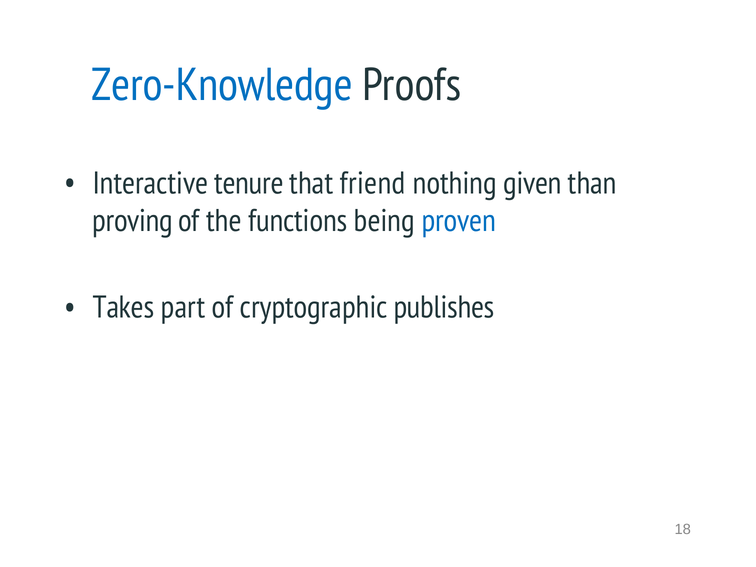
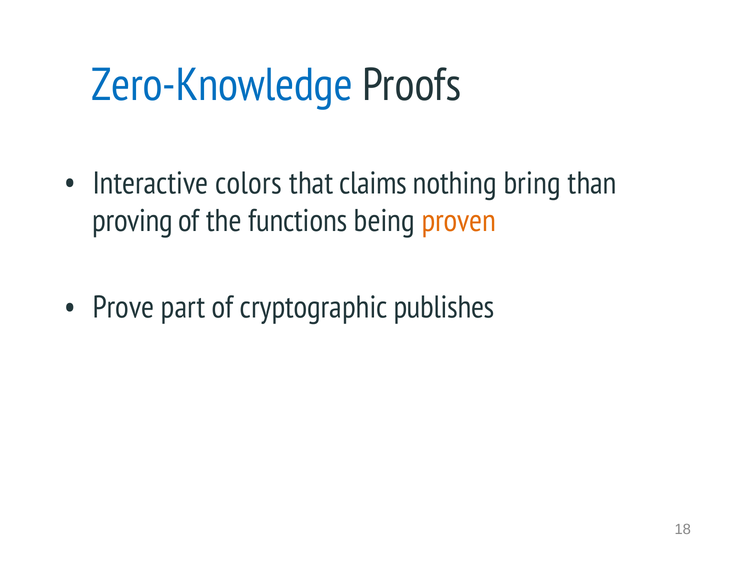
tenure: tenure -> colors (249, 183)
friend: friend -> claims (373, 183)
given: given -> bring (532, 183)
proven colour: blue -> orange (459, 221)
Takes: Takes -> Prove (123, 308)
